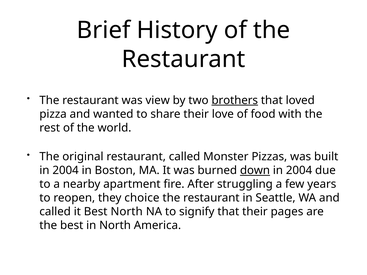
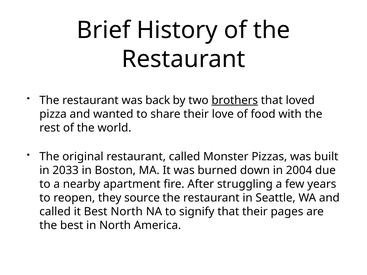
view: view -> back (158, 100)
2004: 2004 -> 2033 (66, 171)
down underline: present -> none (255, 171)
choice: choice -> source (142, 198)
